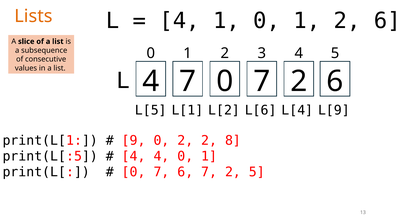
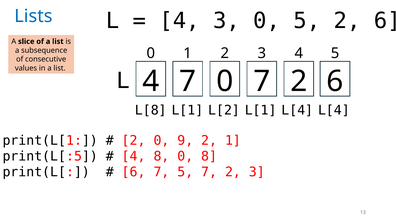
Lists colour: orange -> blue (33, 16)
4 1: 1 -> 3 (226, 21)
1: 1 -> 5 (307, 21)
L[5: L[5 -> L[8 (151, 110)
L[2 L[6: L[6 -> L[1 (261, 110)
L[4 L[9: L[9 -> L[4 (334, 110)
9: 9 -> 2 (134, 140)
2: 2 -> 9 (185, 140)
2 8: 8 -> 1 (233, 140)
4 4: 4 -> 8 (161, 156)
1: 1 -> 8 (209, 156)
0: 0 -> 6 (134, 172)
7 6: 6 -> 5 (185, 172)
2 5: 5 -> 3 (257, 172)
